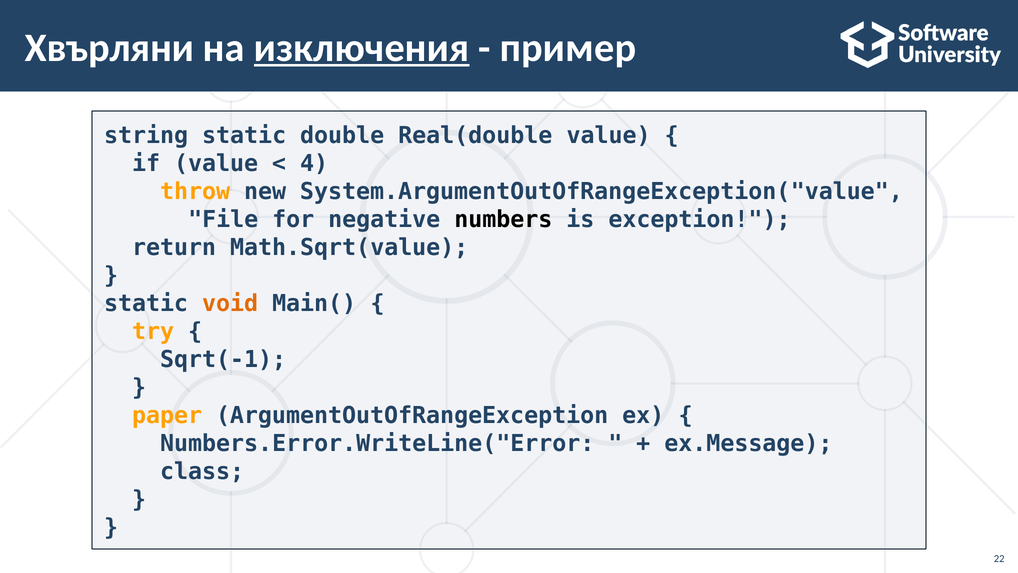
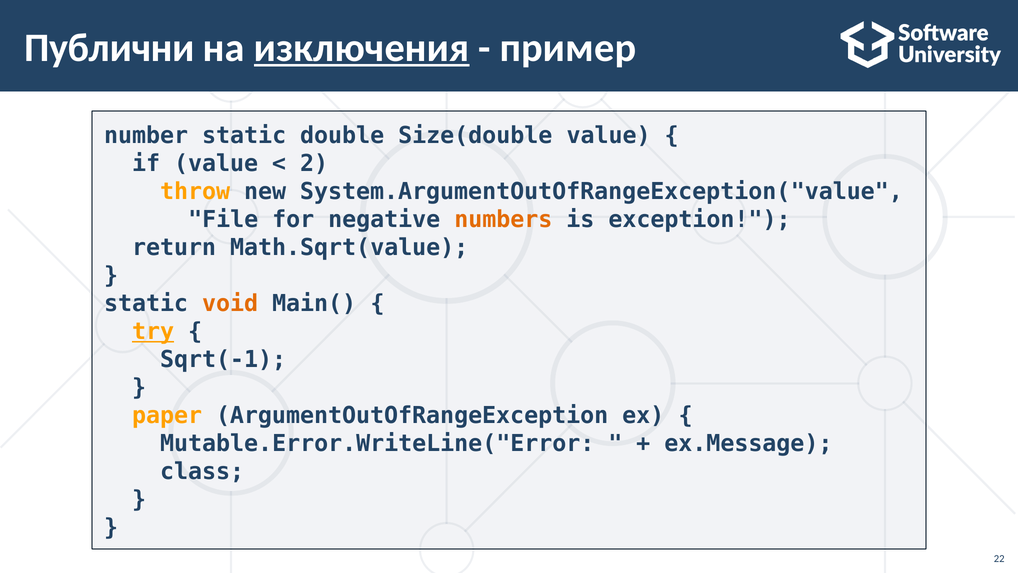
Хвърляни: Хвърляни -> Публични (110, 48)
string: string -> number (146, 136)
Real(double: Real(double -> Size(double (475, 136)
4: 4 -> 2 (314, 164)
numbers colour: black -> orange (503, 219)
try underline: none -> present (153, 331)
Numbers.Error.WriteLine("Error: Numbers.Error.WriteLine("Error -> Mutable.Error.WriteLine("Error (377, 443)
